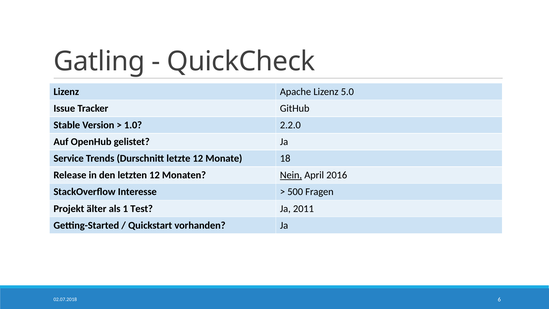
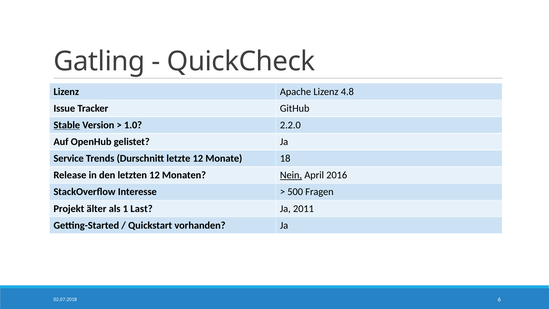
5.0: 5.0 -> 4.8 (347, 92)
Stable underline: none -> present (67, 125)
Test: Test -> Last (141, 208)
